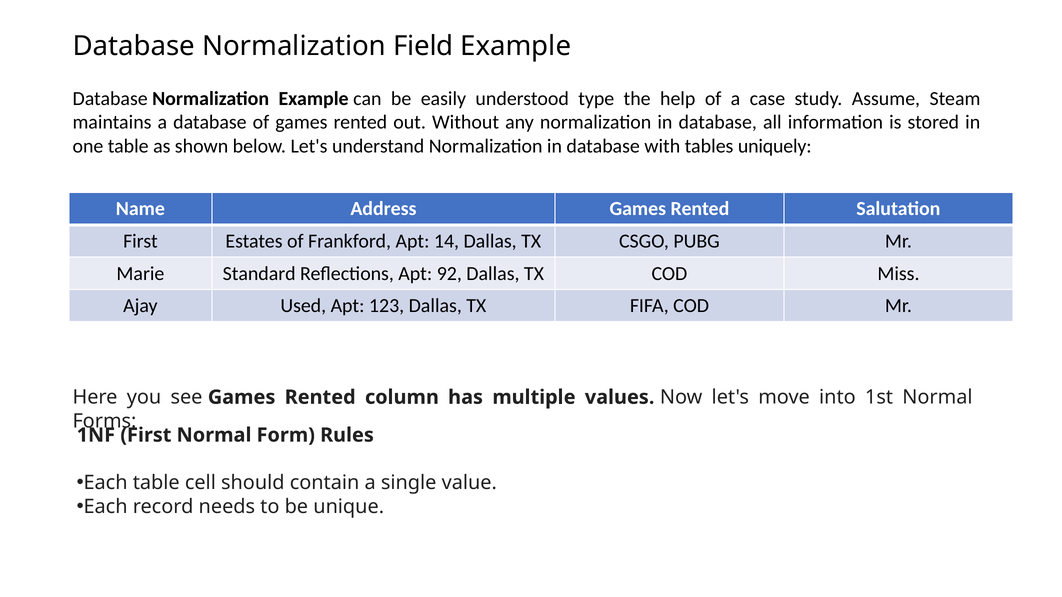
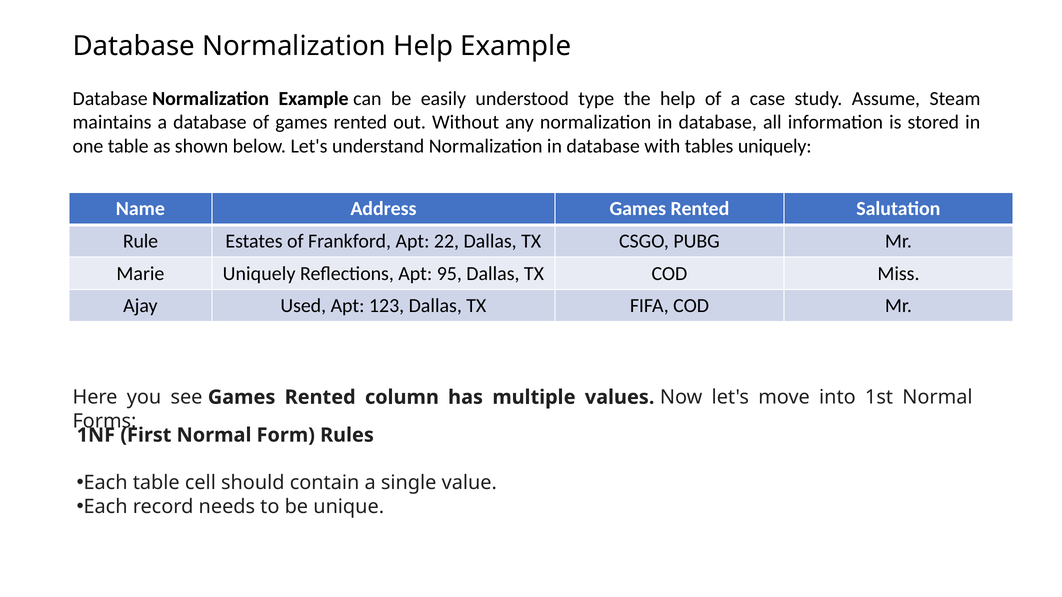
Normalization Field: Field -> Help (423, 46)
First: First -> Rule (141, 241)
14: 14 -> 22 (447, 241)
Marie Standard: Standard -> Uniquely (259, 274)
92: 92 -> 95 (449, 274)
